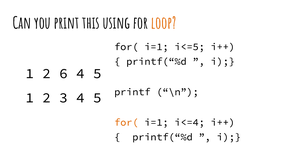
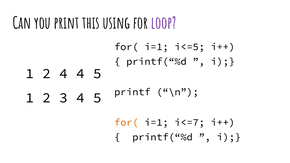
loop colour: orange -> purple (164, 23)
2 6: 6 -> 4 (63, 74)
i<=4: i<=4 -> i<=7 (190, 122)
